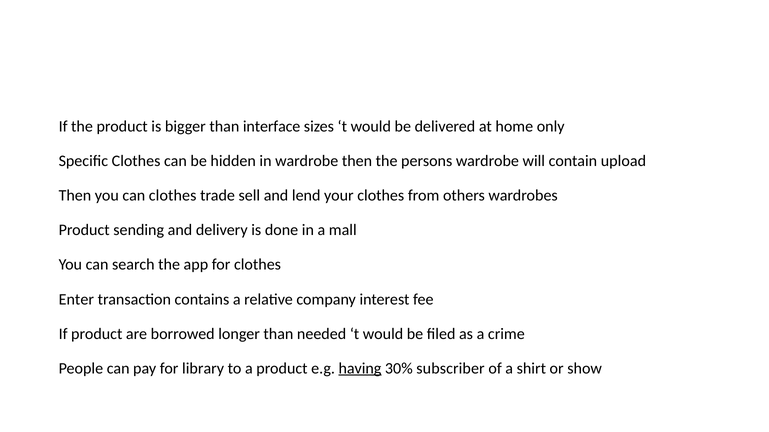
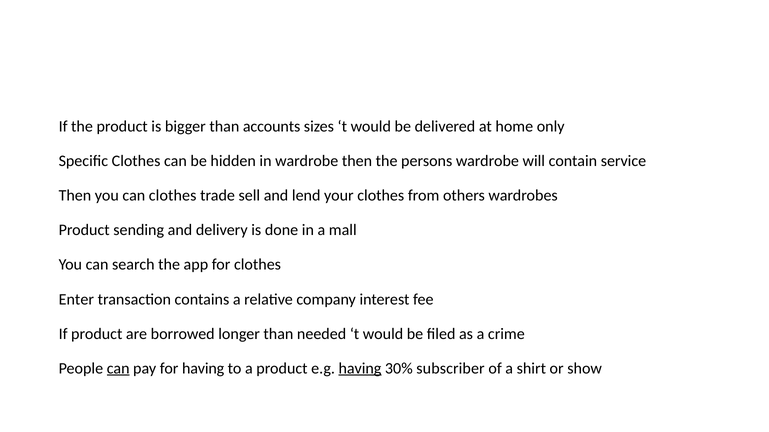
interface: interface -> accounts (272, 127)
upload: upload -> service (623, 161)
can underline: none -> present (118, 369)
for library: library -> having (203, 369)
